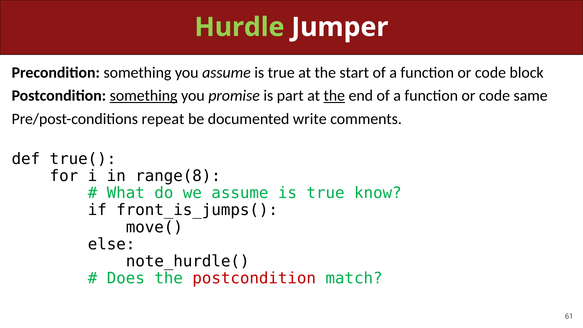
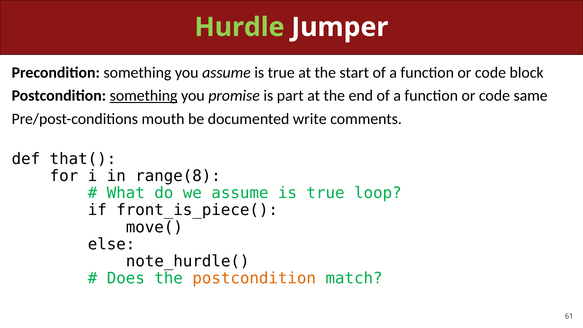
the underline: present -> none (334, 96)
repeat: repeat -> mouth (163, 119)
true(: true( -> that( (83, 159)
know: know -> loop (378, 193)
front_is_jumps(: front_is_jumps( -> front_is_piece( (197, 210)
postcondition colour: red -> orange (254, 278)
